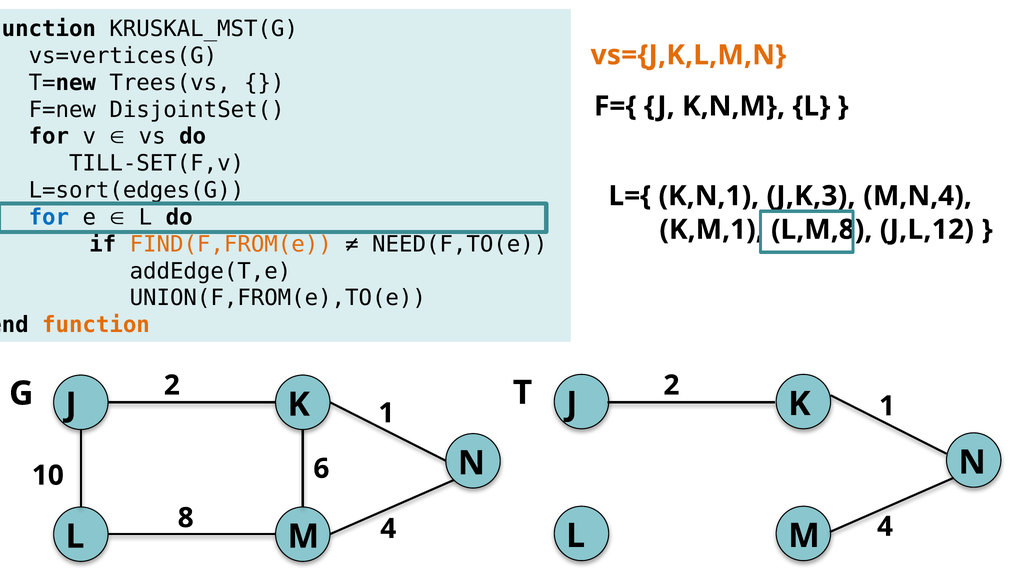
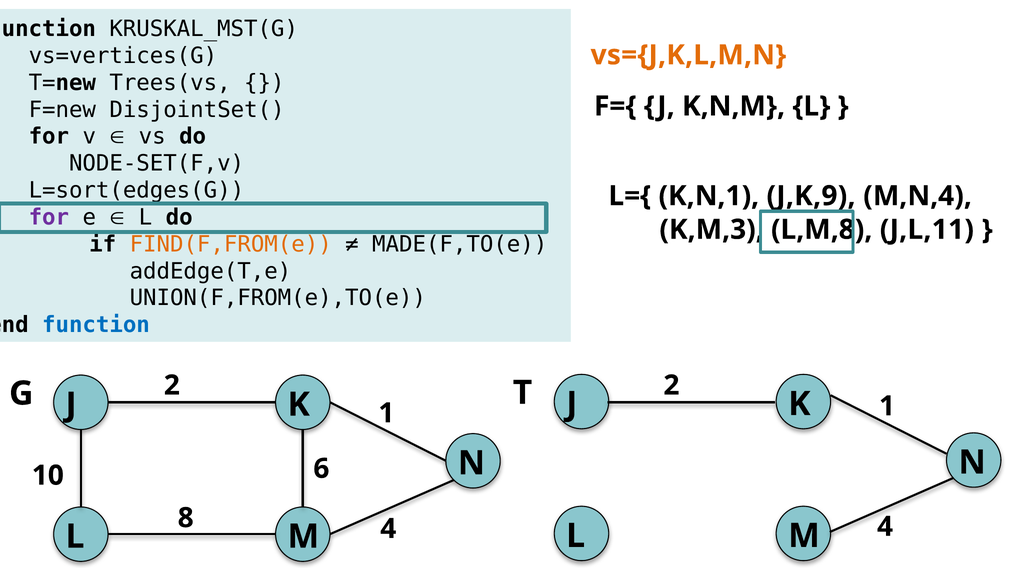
TILL-SET(F,v: TILL-SET(F,v -> NODE-SET(F,v (157, 164)
J,K,3: J,K,3 -> J,K,9 (811, 196)
for colour: blue -> purple (49, 217)
K,M,1: K,M,1 -> K,M,3 (712, 230)
J,L,12: J,L,12 -> J,L,11 (927, 230)
NEED(F,TO(e: NEED(F,TO(e -> MADE(F,TO(e (460, 244)
function colour: orange -> blue (96, 325)
